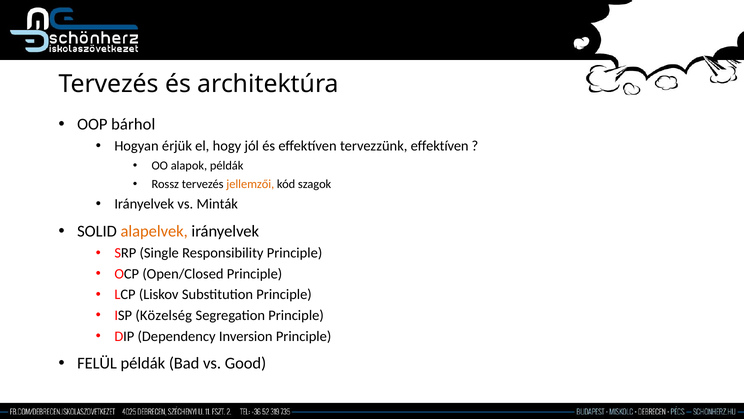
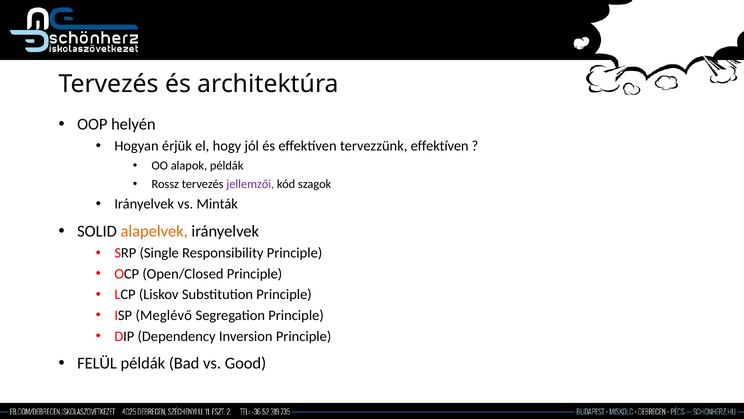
bárhol: bárhol -> helyén (133, 124)
jellemzői colour: orange -> purple (250, 184)
Közelség: Közelség -> Meglévő (164, 315)
